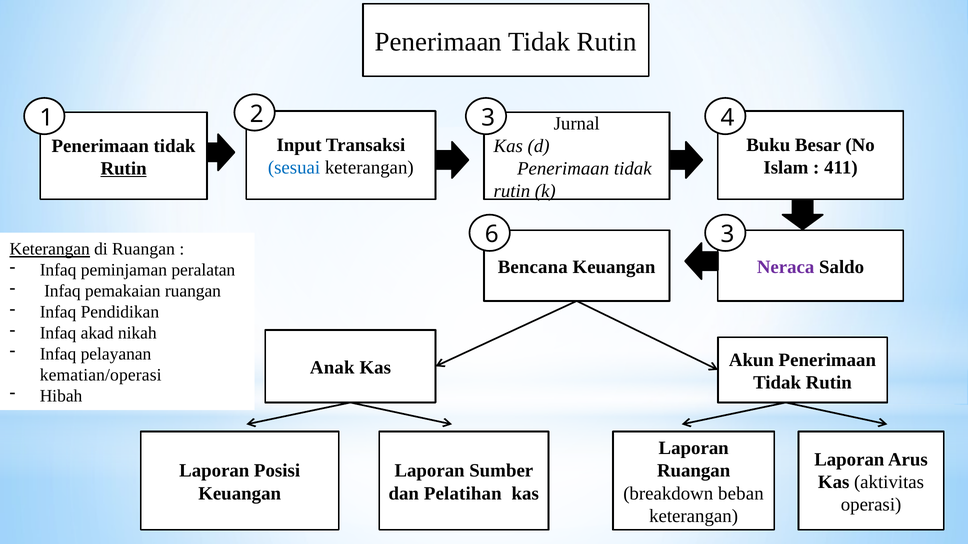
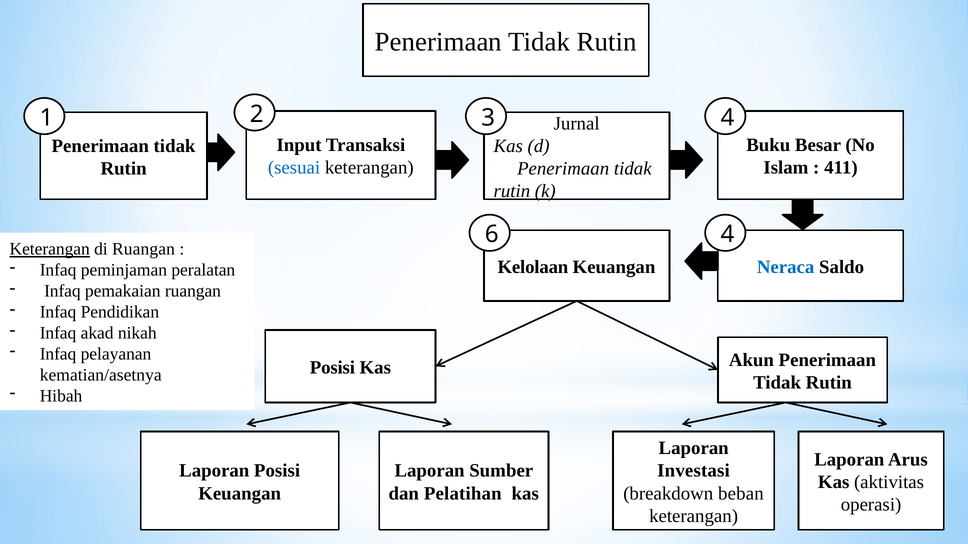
Rutin underline: present -> none (124, 169)
6 3: 3 -> 4 (727, 235)
Bencana: Bencana -> Kelolaan (533, 267)
Neraca colour: purple -> blue (786, 267)
Anak: Anak -> Posisi (332, 368)
kematian/operasi: kematian/operasi -> kematian/asetnya (101, 375)
Ruangan: Ruangan -> Investasi (694, 471)
